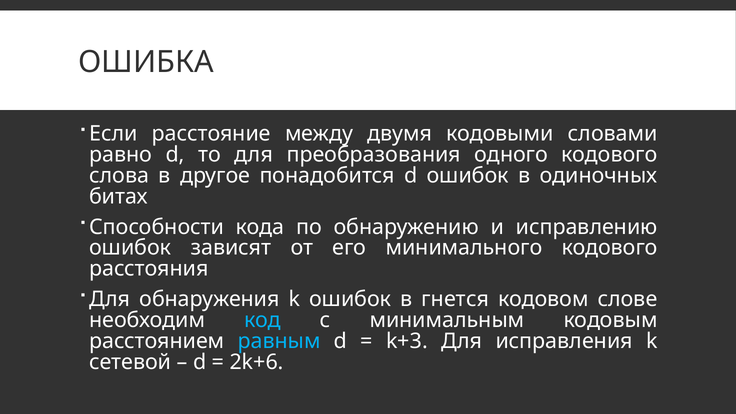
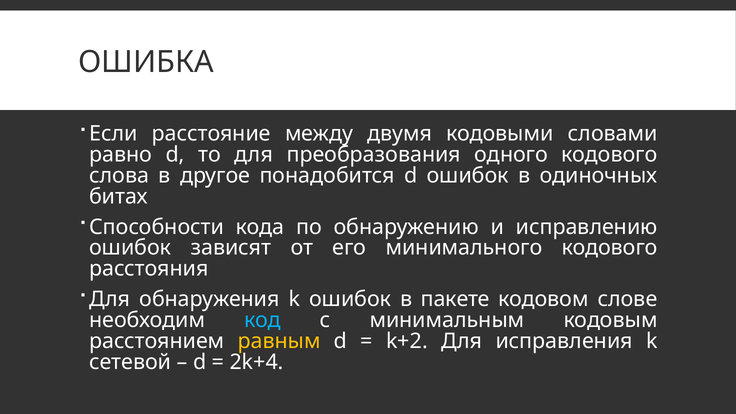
гнется: гнется -> пакете (455, 299)
равным colour: light blue -> yellow (279, 341)
k+3: k+3 -> k+2 (407, 341)
2k+6: 2k+6 -> 2k+4 (257, 362)
